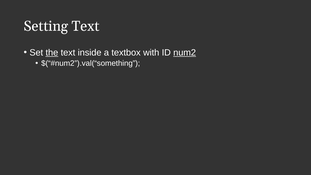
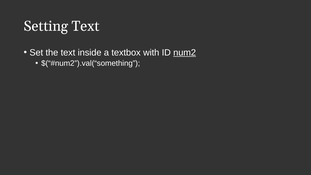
the underline: present -> none (52, 53)
